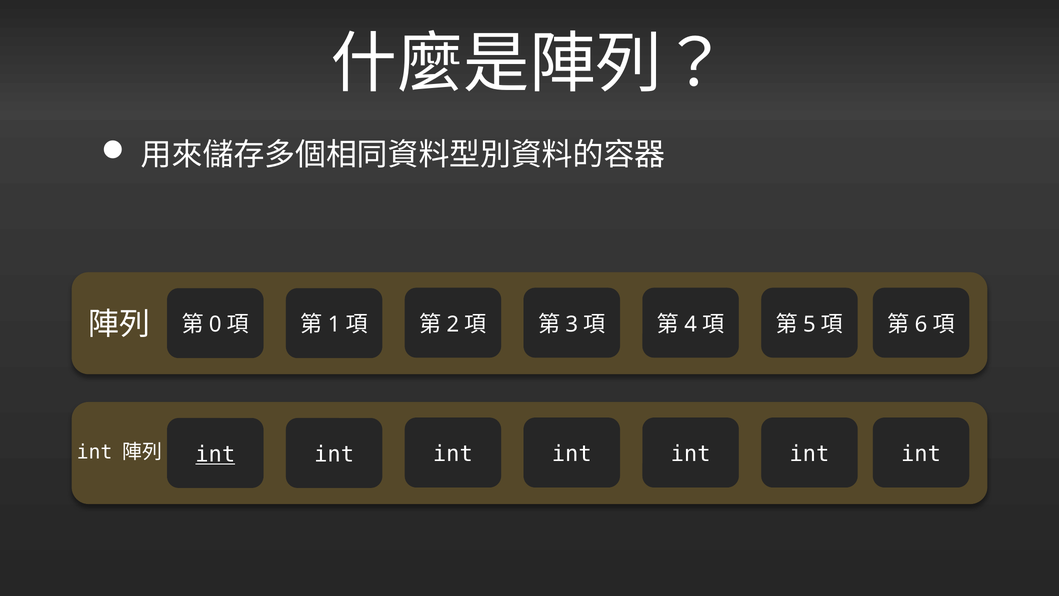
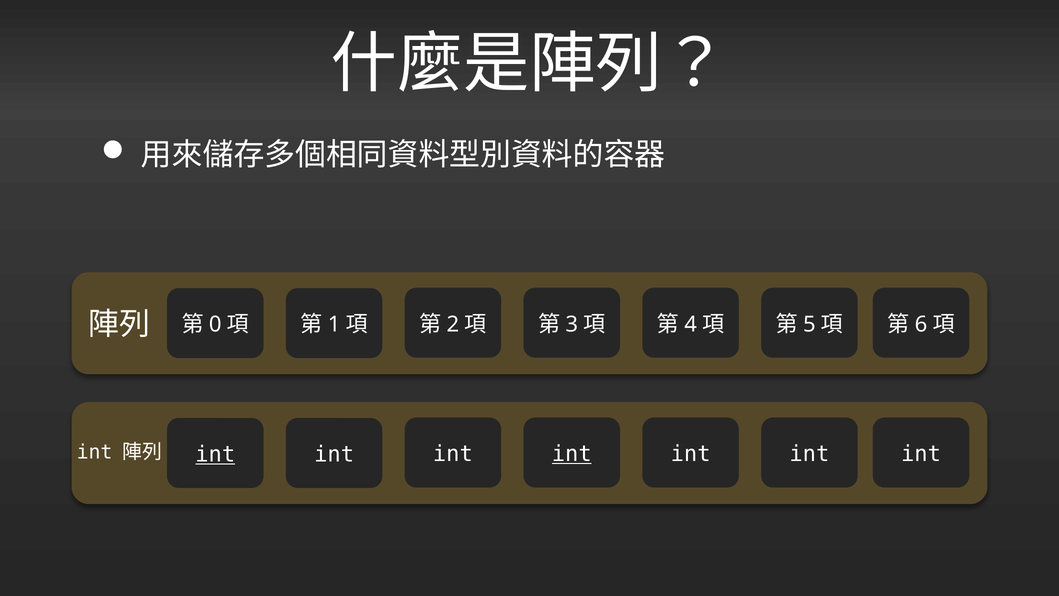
int underline: none -> present (572, 454)
